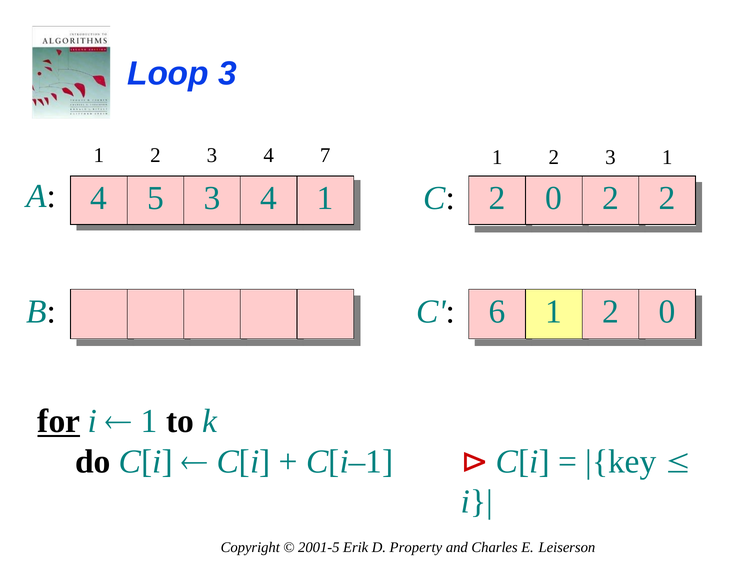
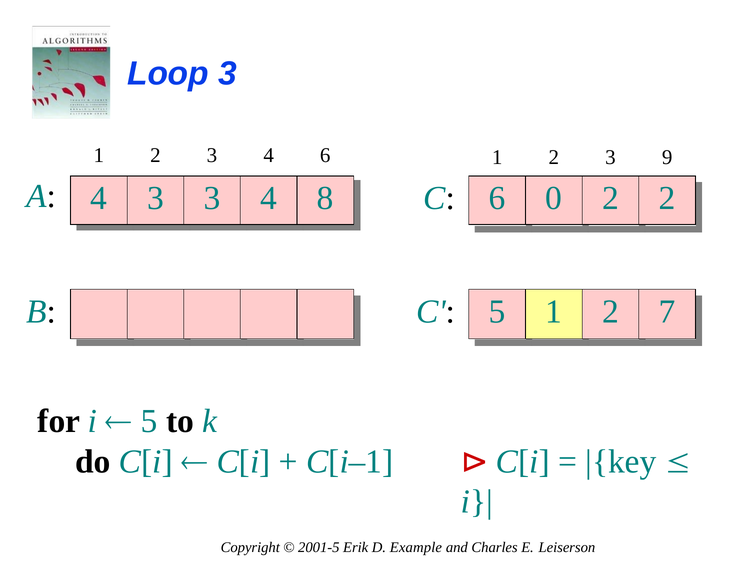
4 7: 7 -> 6 (325, 155)
2 3 1: 1 -> 9 (667, 157)
4 5: 5 -> 3 (155, 198)
4 1: 1 -> 8 (325, 198)
C 2: 2 -> 6 (497, 198)
C 6: 6 -> 5 (497, 312)
1 2 0: 0 -> 7 (667, 312)
for underline: present -> none (59, 422)
1: 1 -> 5 (149, 422)
Property: Property -> Example (416, 548)
